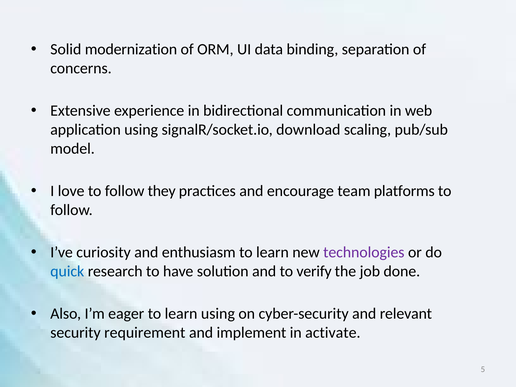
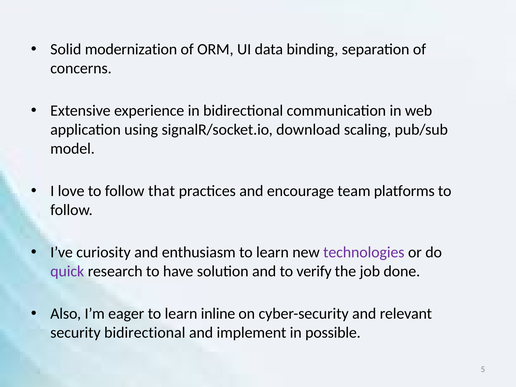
they: they -> that (162, 191)
quick colour: blue -> purple (67, 271)
learn using: using -> inline (218, 314)
security requirement: requirement -> bidirectional (145, 333)
activate: activate -> possible (333, 333)
